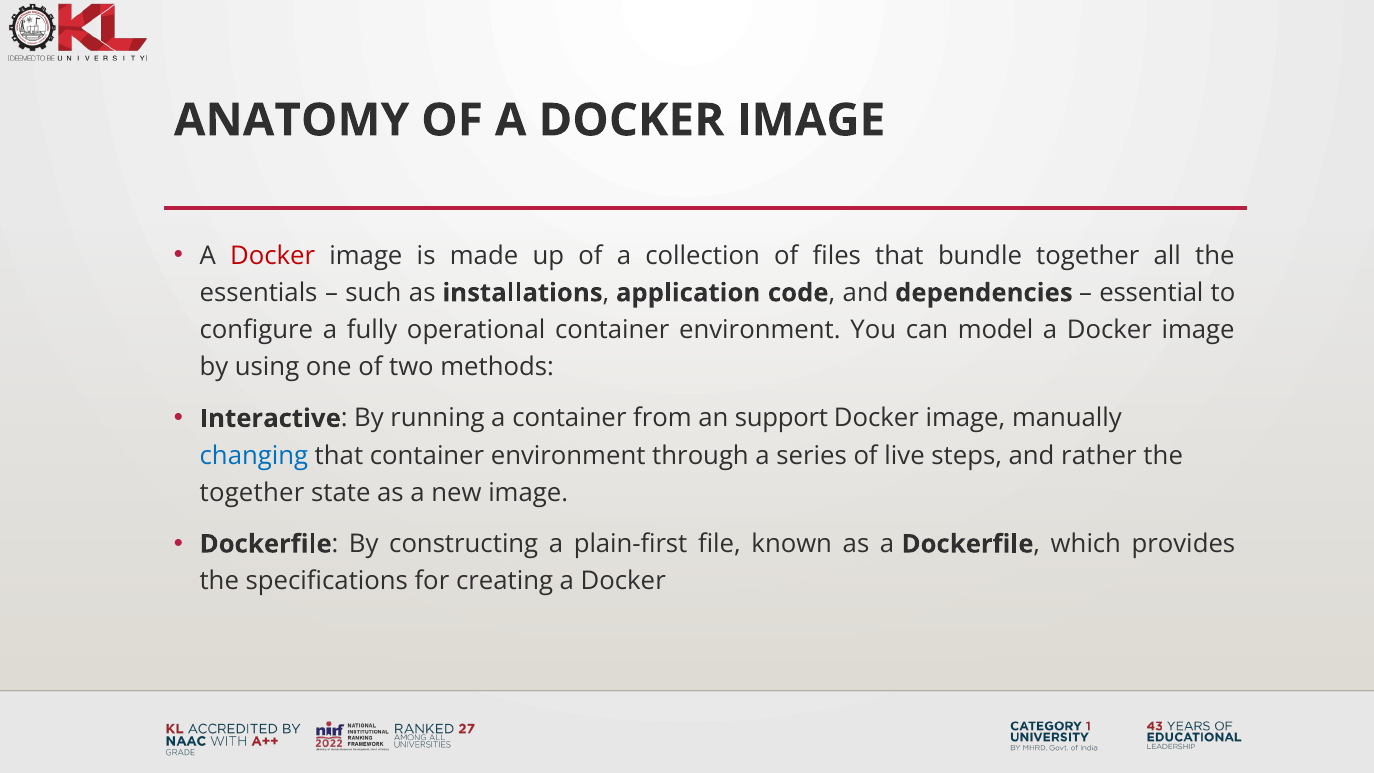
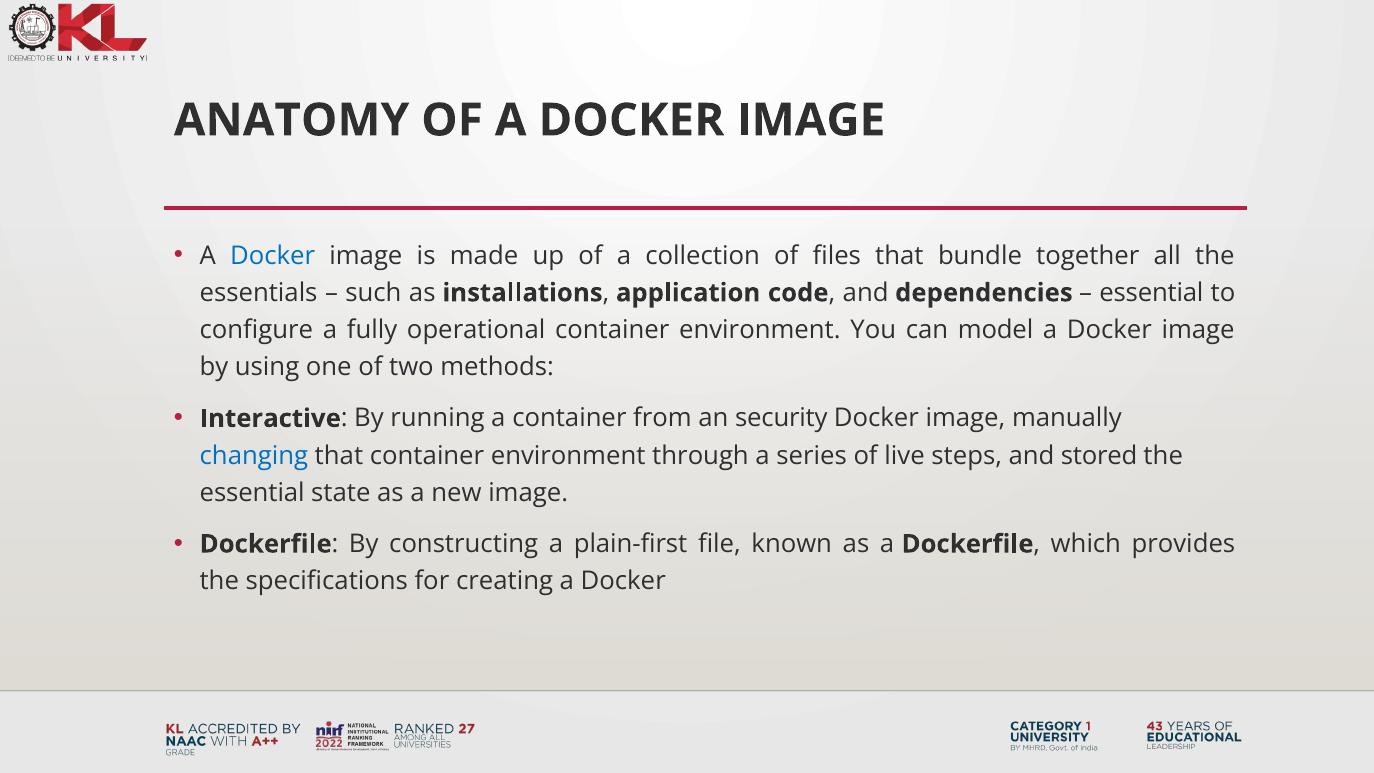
Docker colour: red -> blue (273, 256)
support: support -> security (781, 418)
rather: rather -> stored (1099, 455)
together: together -> essential (252, 493)
